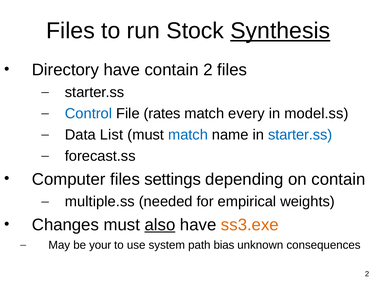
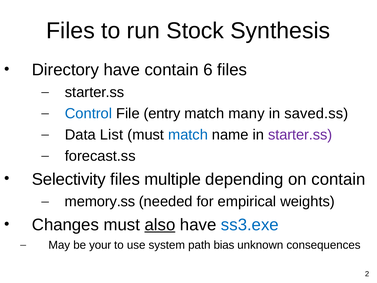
Synthesis underline: present -> none (280, 31)
contain 2: 2 -> 6 (208, 70)
rates: rates -> entry (162, 113)
every: every -> many (246, 113)
model.ss: model.ss -> saved.ss (316, 113)
starter.ss colour: blue -> purple (300, 135)
Computer: Computer -> Selectivity (69, 179)
settings: settings -> multiple (173, 179)
multiple.ss: multiple.ss -> memory.ss (100, 201)
ss3.exe colour: orange -> blue (250, 225)
